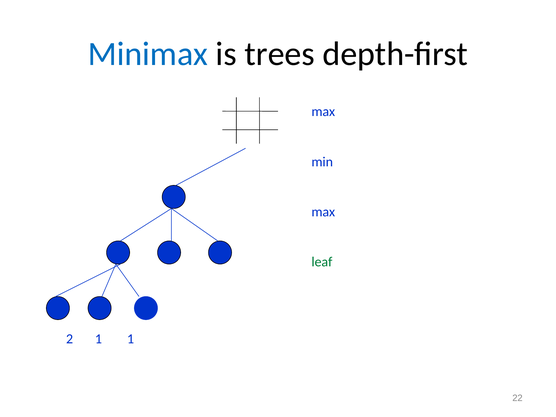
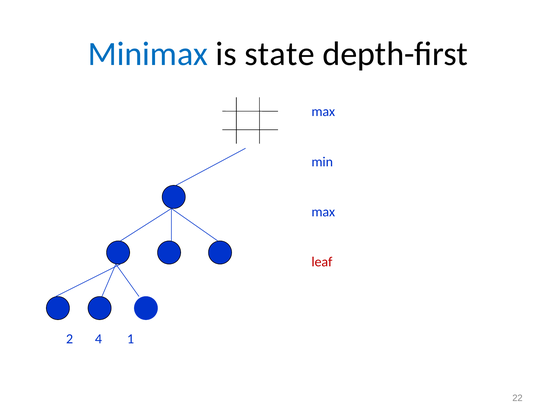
trees: trees -> state (280, 54)
leaf colour: green -> red (322, 262)
2 1: 1 -> 4 (98, 339)
